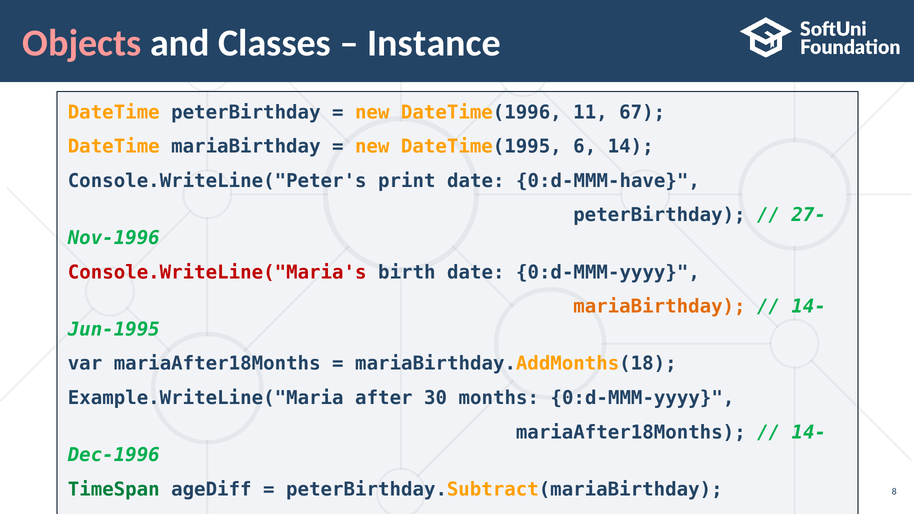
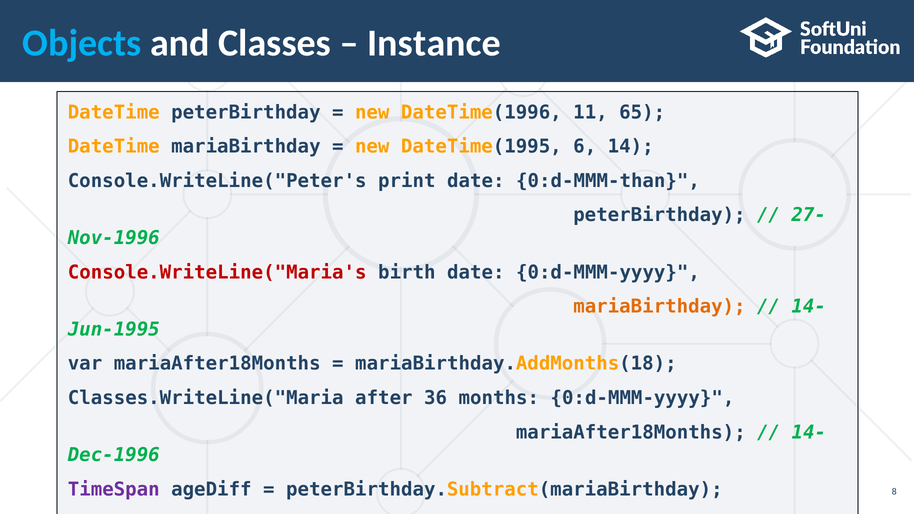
Objects colour: pink -> light blue (82, 43)
67: 67 -> 65 (642, 112)
0:d-MMM-have: 0:d-MMM-have -> 0:d-MMM-than (608, 181)
Example.WriteLine("Maria: Example.WriteLine("Maria -> Classes.WriteLine("Maria (206, 398)
30: 30 -> 36 (436, 398)
TimeSpan colour: green -> purple (114, 490)
